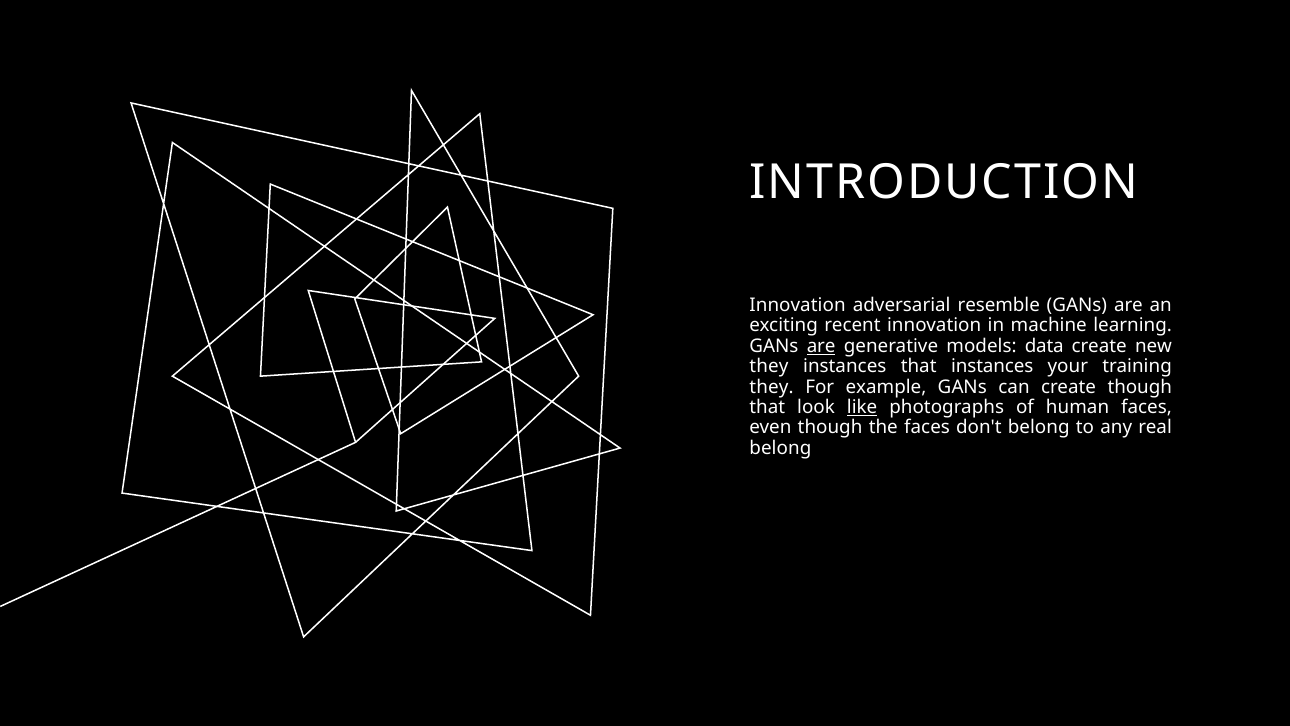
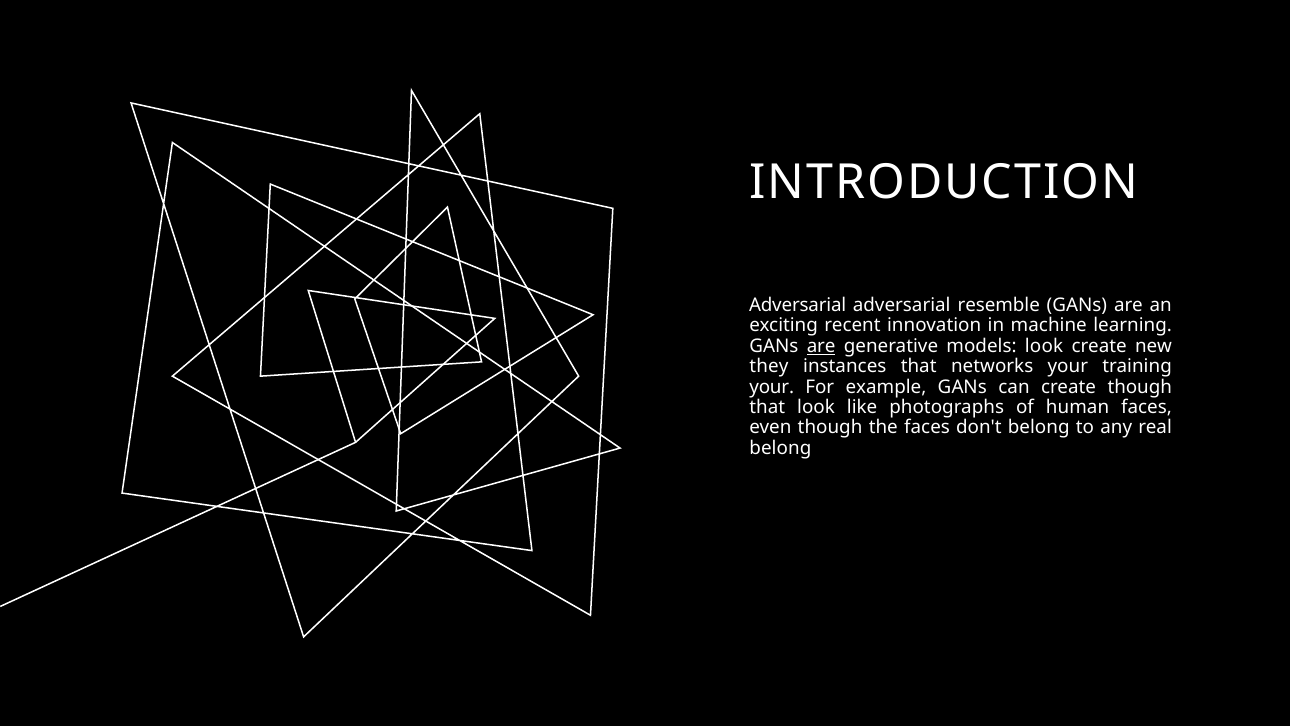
Innovation: Innovation -> Adversarial (798, 305)
models data: data -> look (1044, 346)
that instances: instances -> networks (992, 366)
they: they -> your (772, 387)
like underline: present -> none (862, 407)
